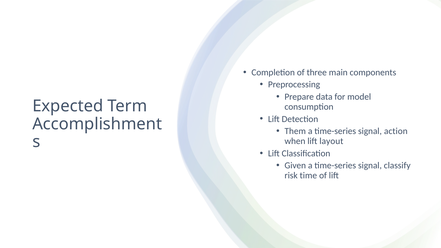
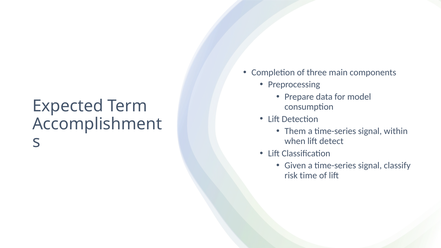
action: action -> within (396, 131)
layout: layout -> detect (331, 141)
